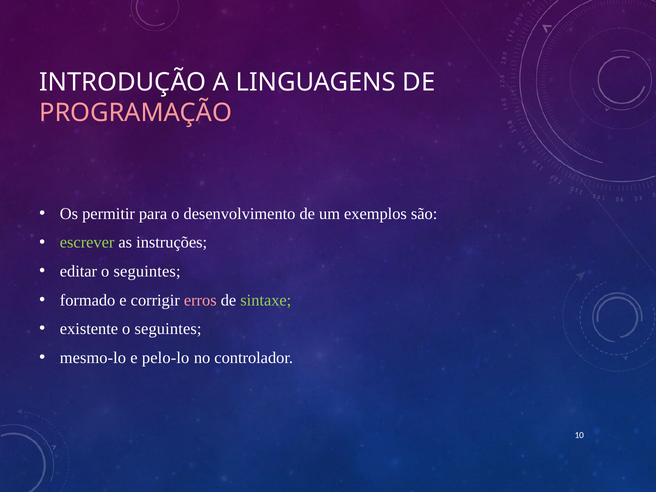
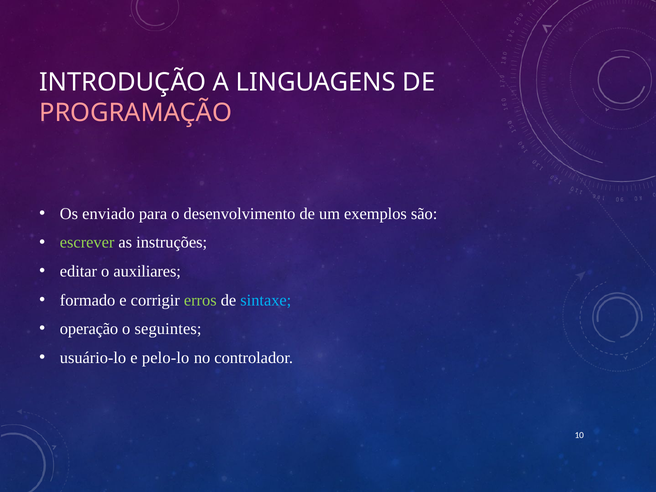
permitir: permitir -> enviado (108, 214)
editar o seguintes: seguintes -> auxiliares (147, 271)
erros colour: pink -> light green (200, 300)
sintaxe colour: light green -> light blue (266, 300)
existente: existente -> operação (89, 329)
mesmo-lo: mesmo-lo -> usuário-lo (93, 358)
